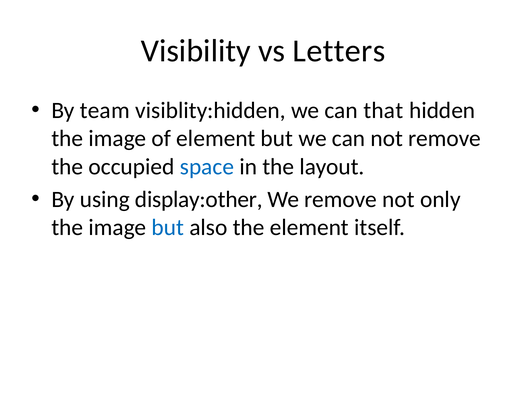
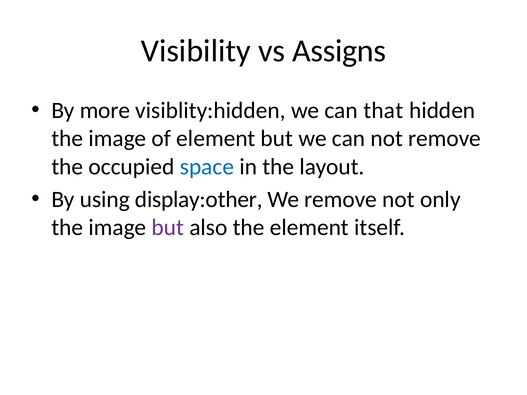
Letters: Letters -> Assigns (339, 51)
team: team -> more (105, 111)
but colour: blue -> purple (168, 228)
